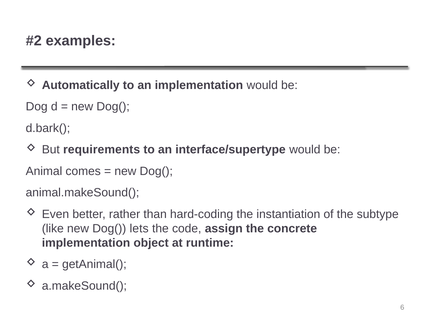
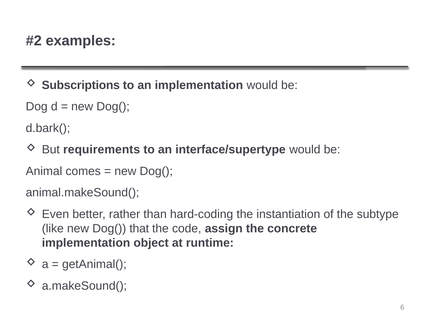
Automatically: Automatically -> Subscriptions (81, 85)
lets: lets -> that (139, 229)
